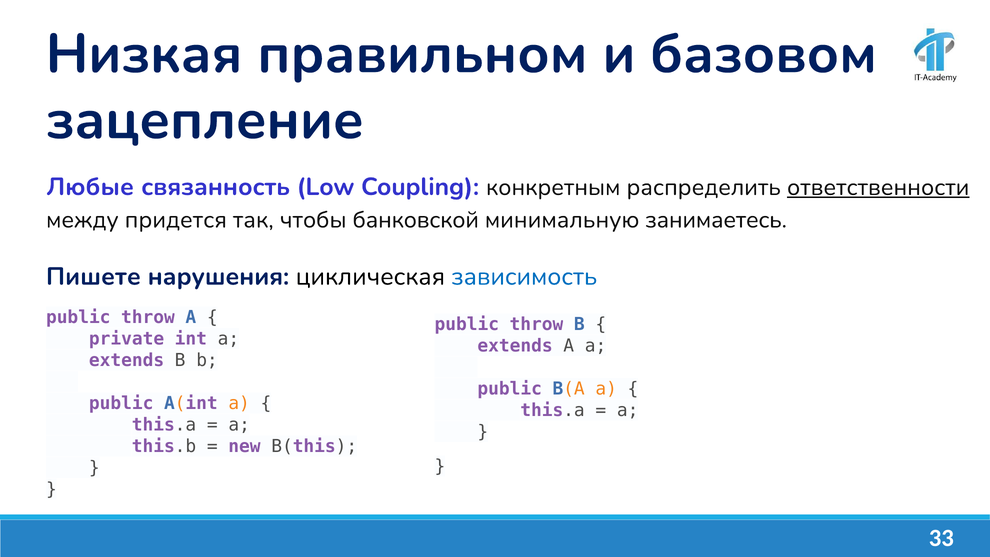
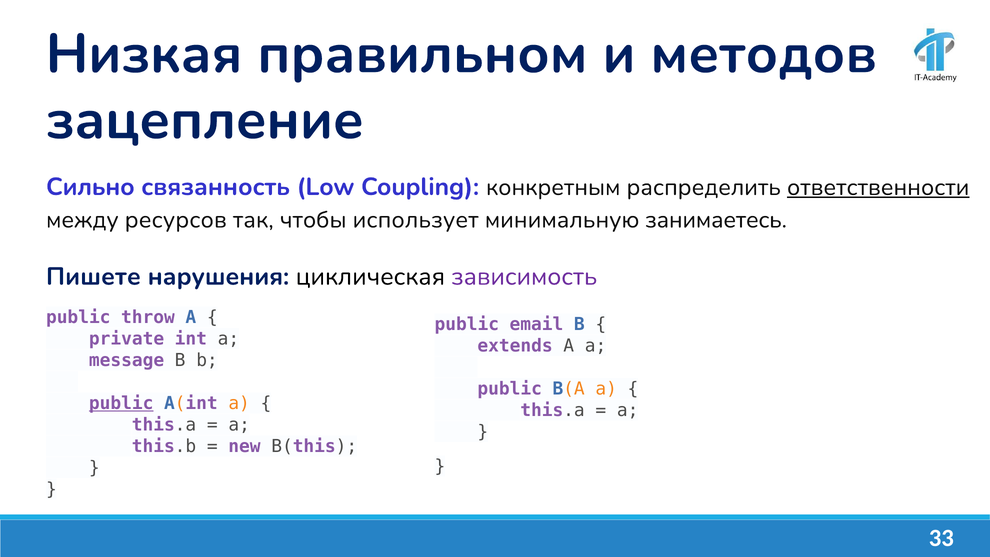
базовом: базовом -> методов (764, 54)
Любые: Любые -> Сильно (90, 187)
придется: придется -> ресурсов (176, 220)
банковской: банковской -> использует (416, 220)
зависимость colour: blue -> purple (524, 276)
throw: throw -> email (536, 324)
extends: extends -> message (127, 360)
public underline: none -> present (121, 403)
